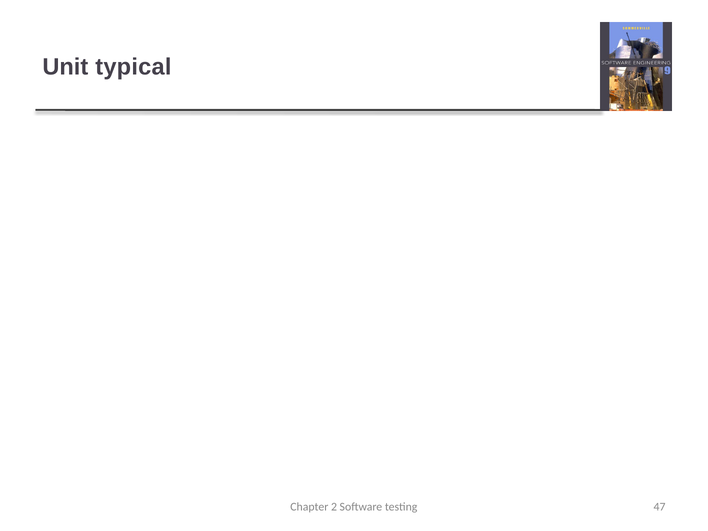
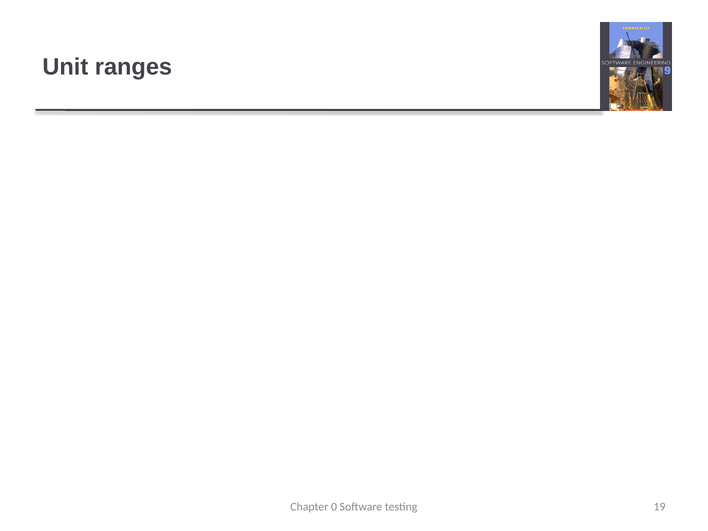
typical: typical -> ranges (133, 67)
2: 2 -> 0 (334, 507)
47: 47 -> 19 (660, 507)
